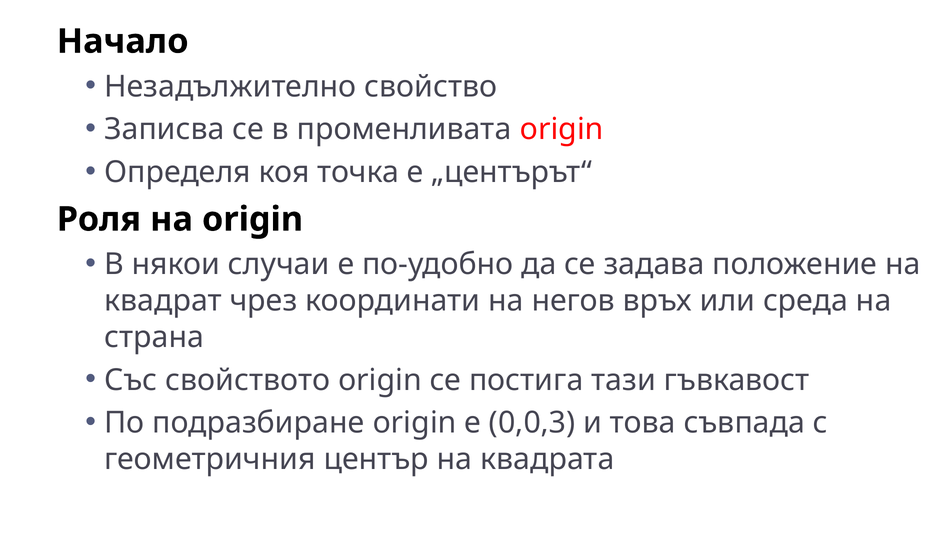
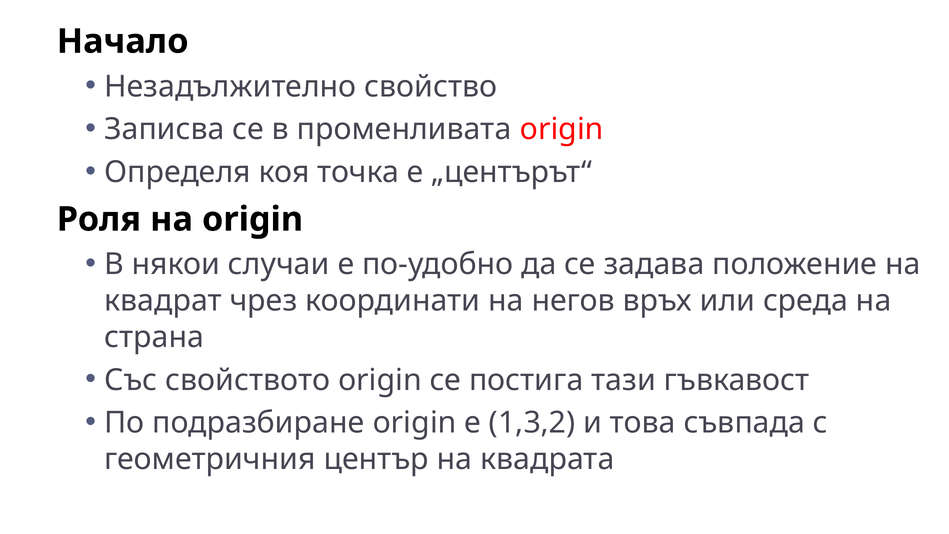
0,0,3: 0,0,3 -> 1,3,2 (532, 423)
